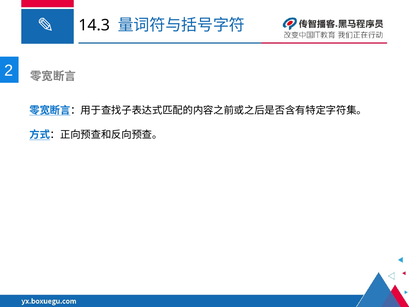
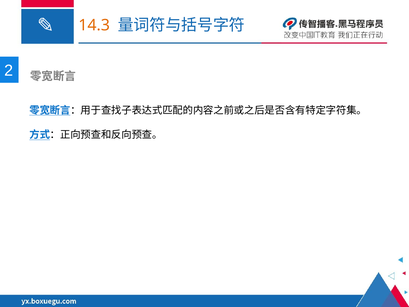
14.3 colour: black -> orange (94, 25)
